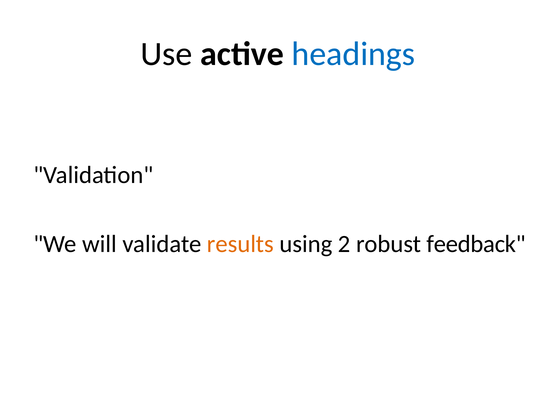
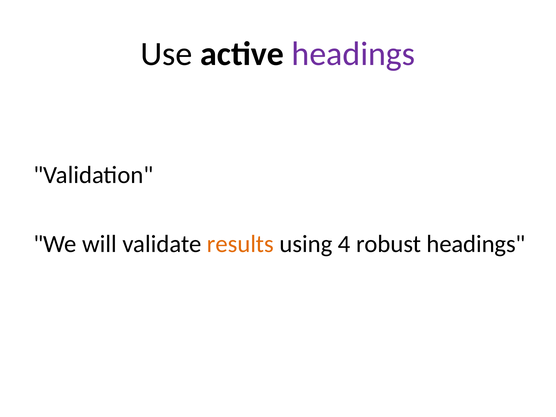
headings colour: blue -> purple (353, 54)
2: 2 -> 4 (344, 244)
robust feedback: feedback -> headings (476, 244)
